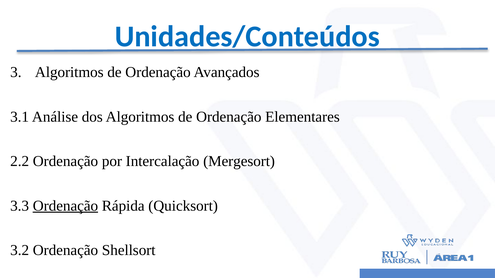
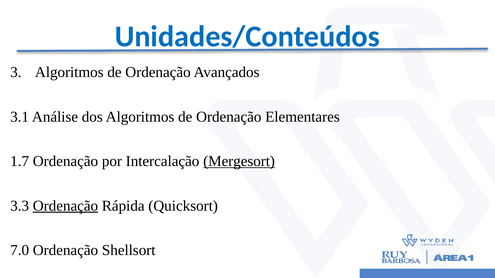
2.2: 2.2 -> 1.7 (20, 161)
Mergesort underline: none -> present (239, 161)
3.2: 3.2 -> 7.0 (20, 251)
